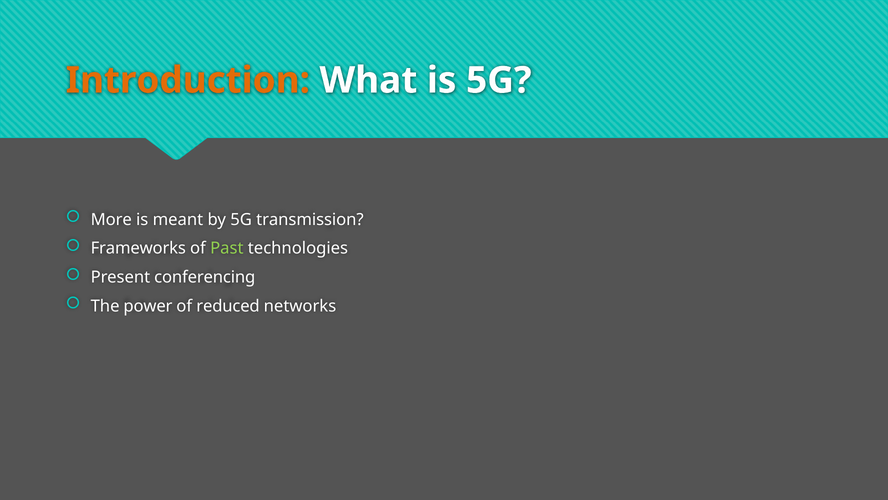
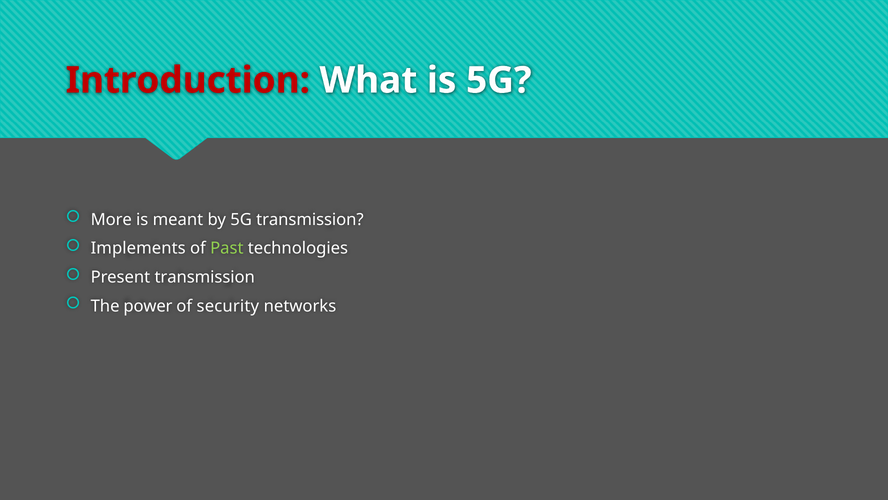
Introduction colour: orange -> red (188, 80)
Frameworks: Frameworks -> Implements (138, 248)
Present conferencing: conferencing -> transmission (205, 277)
reduced: reduced -> security (228, 306)
